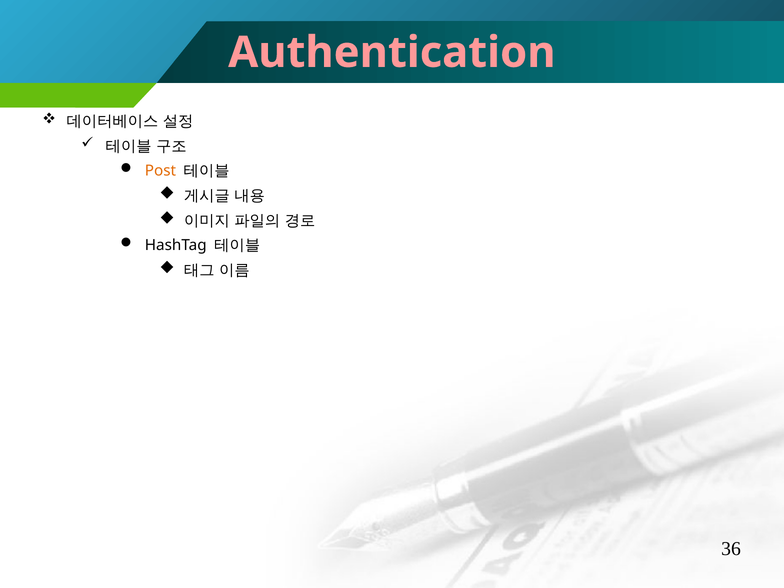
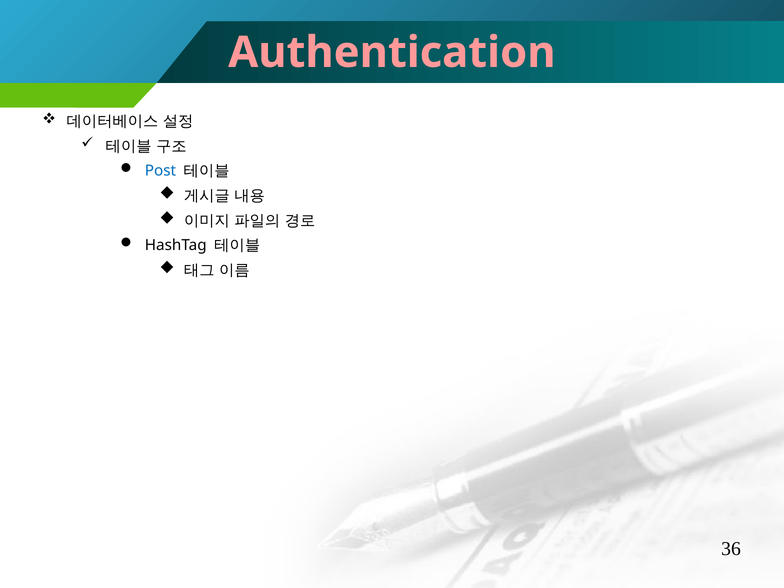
Post colour: orange -> blue (160, 171)
